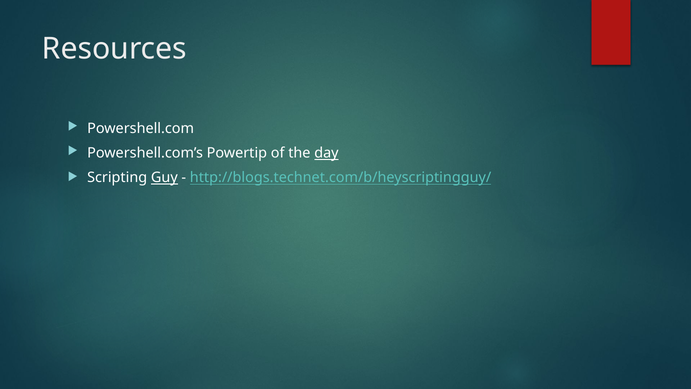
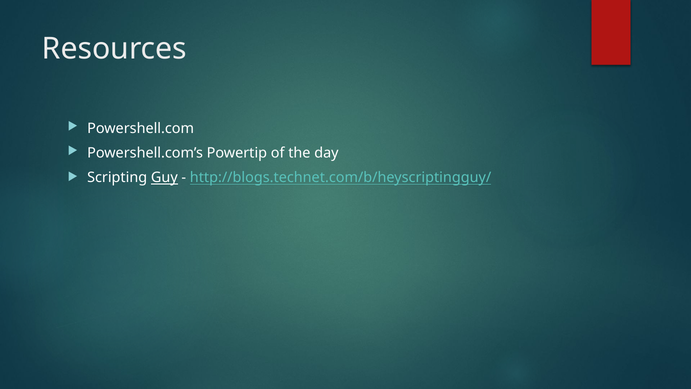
day underline: present -> none (326, 153)
